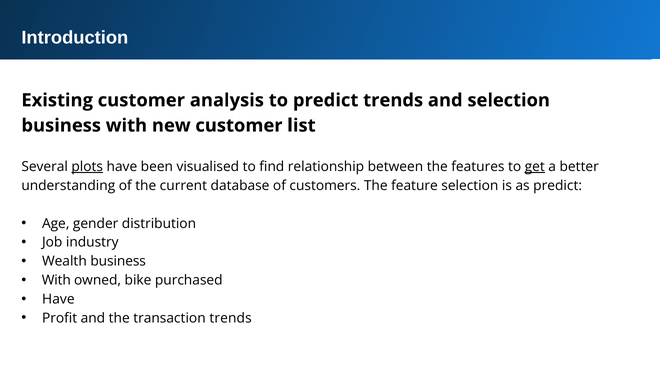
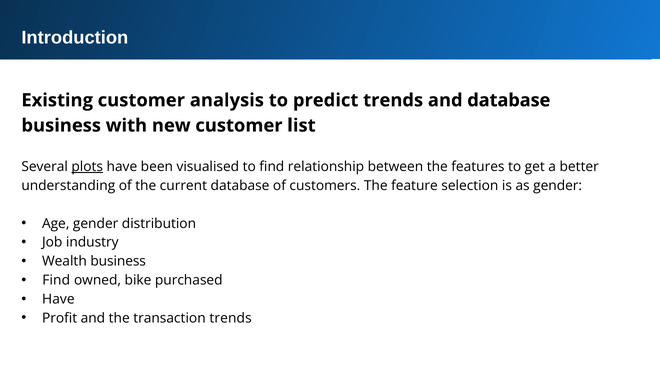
and selection: selection -> database (509, 100)
get underline: present -> none (535, 167)
as predict: predict -> gender (558, 186)
With: With -> Find (56, 281)
